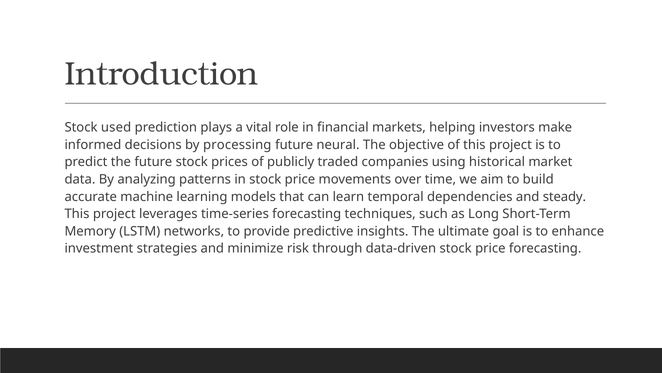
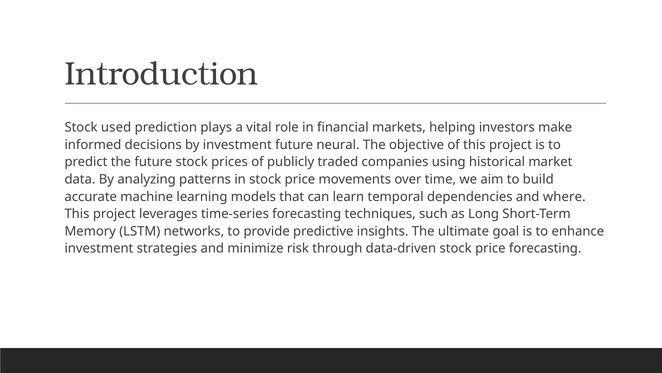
by processing: processing -> investment (237, 145)
steady: steady -> where (564, 196)
